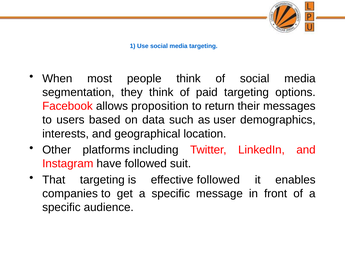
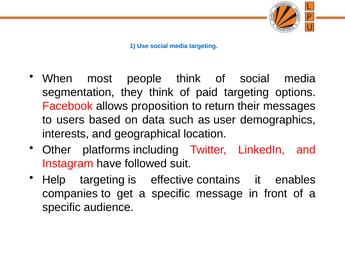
That: That -> Help (54, 180)
effective followed: followed -> contains (218, 180)
